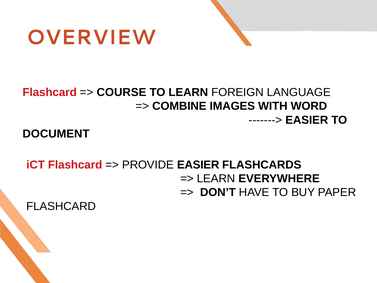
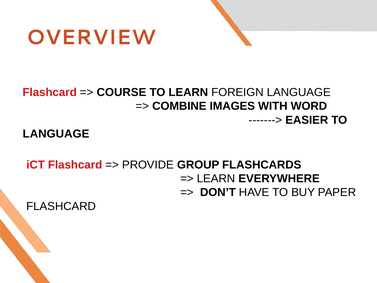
DOCUMENT: DOCUMENT -> LANGUAGE (56, 134)
PROVIDE EASIER: EASIER -> GROUP (198, 165)
